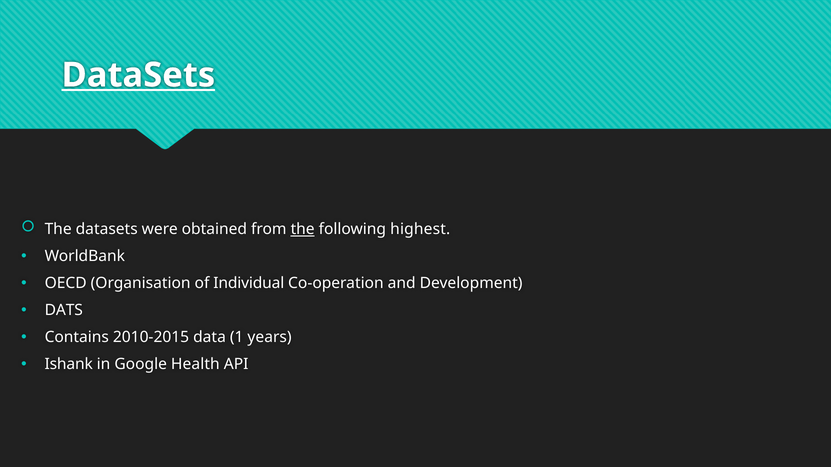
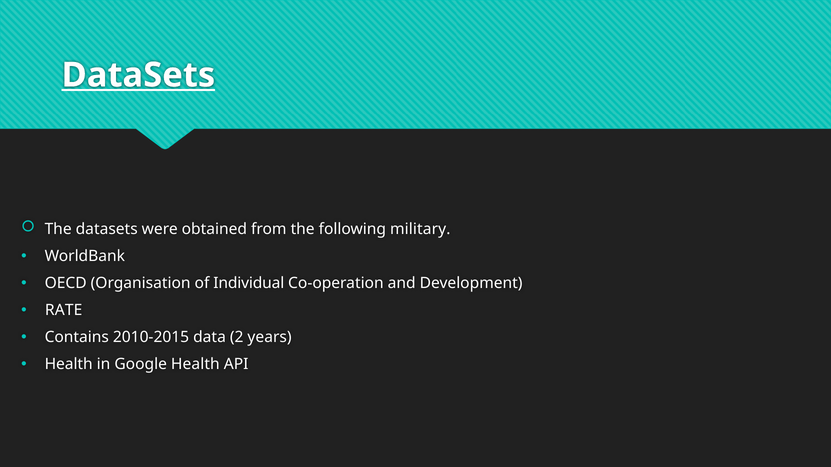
the underline: present -> none (303, 230)
highest: highest -> military (420, 230)
DATS: DATS -> RATE (64, 311)
1: 1 -> 2 (237, 338)
Ishank: Ishank -> Health (69, 365)
